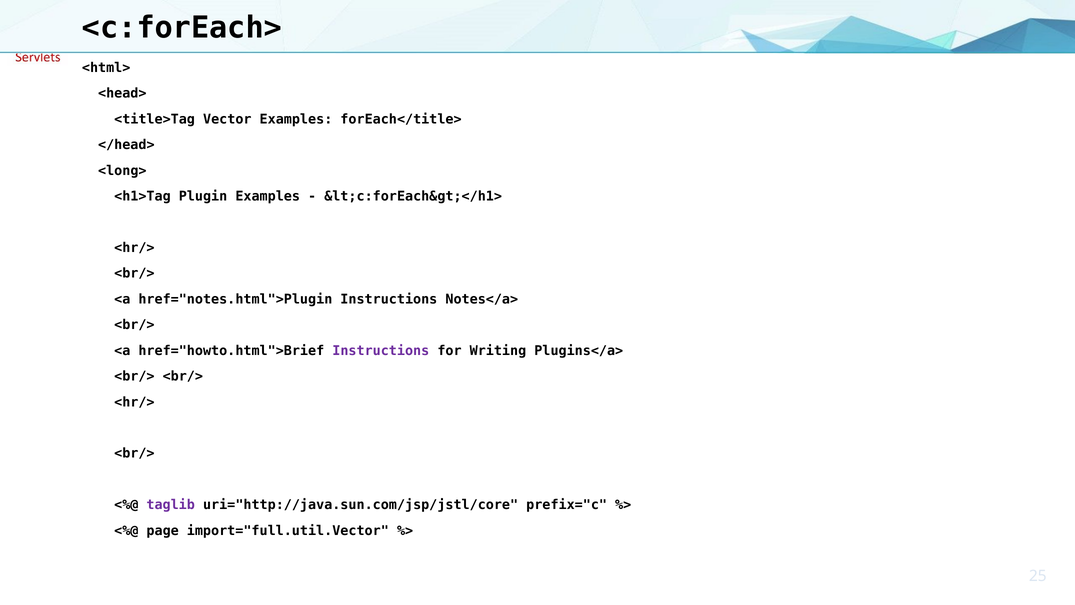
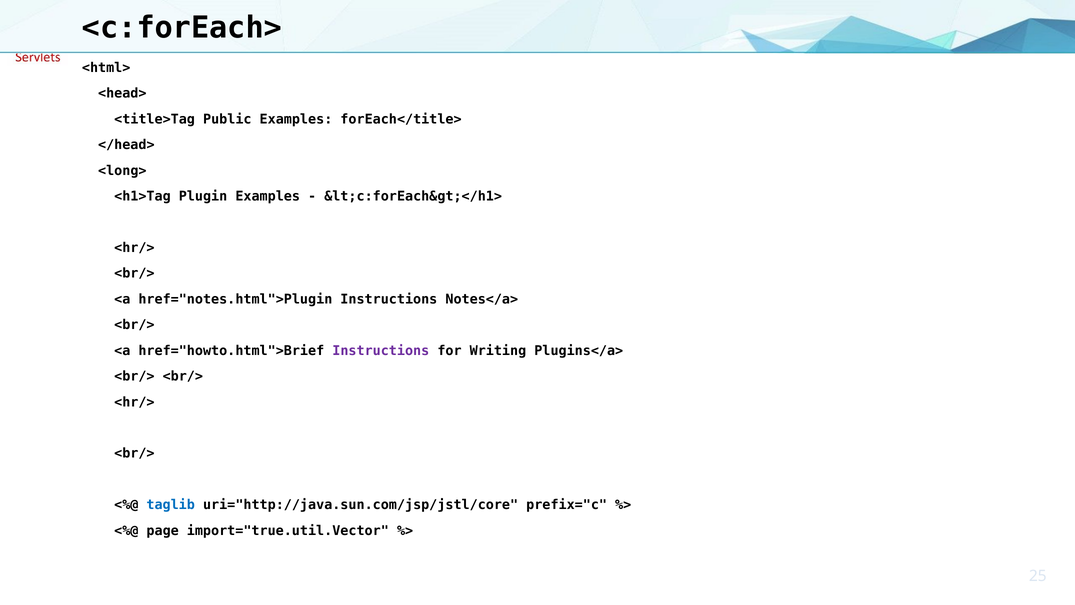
Vector: Vector -> Public (227, 119)
taglib colour: purple -> blue (171, 505)
import="full.util.Vector: import="full.util.Vector -> import="true.util.Vector (288, 530)
